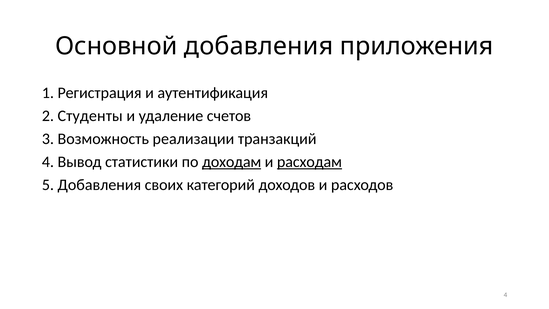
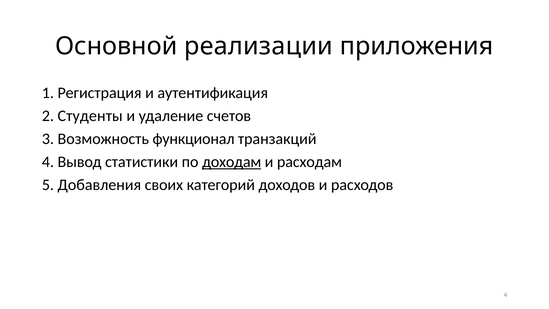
Основной добавления: добавления -> реализации (259, 46)
реализации: реализации -> функционал (194, 139)
расходам underline: present -> none (309, 162)
